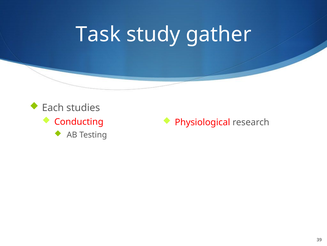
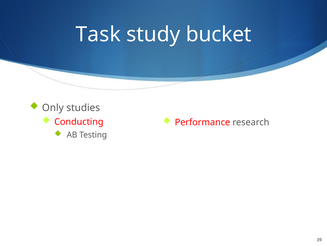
gather: gather -> bucket (219, 34)
Each: Each -> Only (53, 107)
Physiological: Physiological -> Performance (202, 122)
